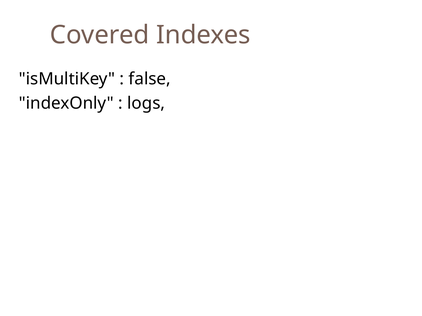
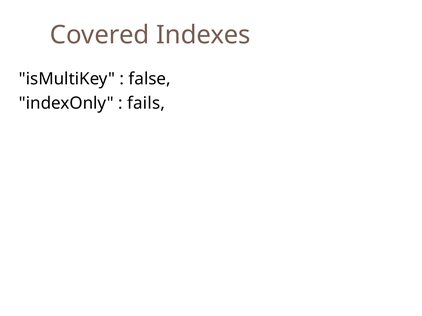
logs: logs -> fails (146, 103)
